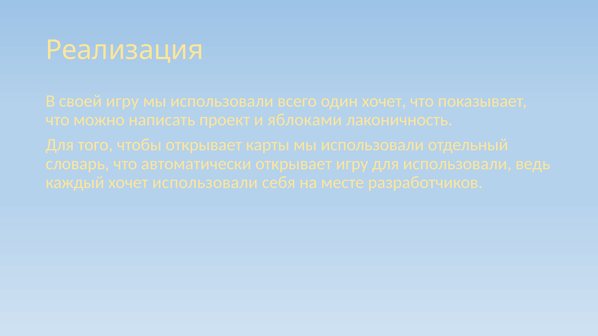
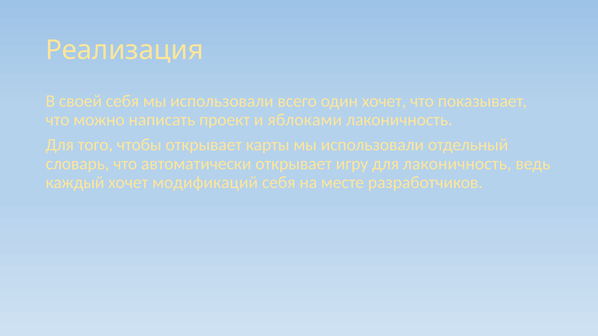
своей игру: игру -> себя (122, 101)
для использовали: использовали -> лаконичность (457, 164)
хочет использовали: использовали -> модификаций (205, 183)
